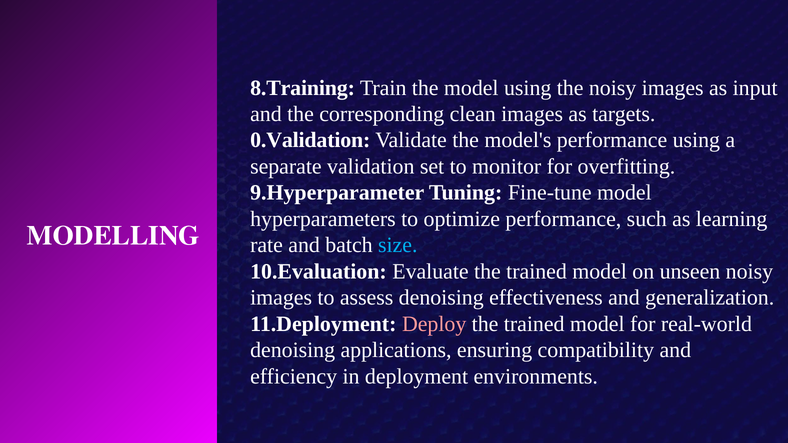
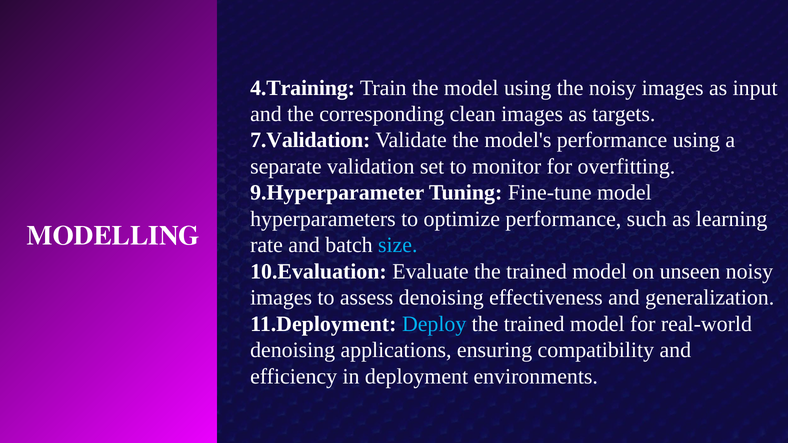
8.Training: 8.Training -> 4.Training (303, 88)
0.Validation: 0.Validation -> 7.Validation (310, 140)
Deploy colour: pink -> light blue (434, 324)
